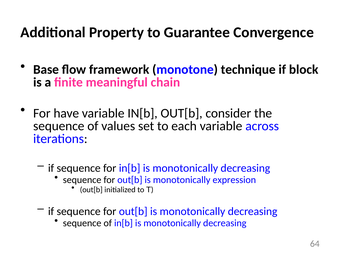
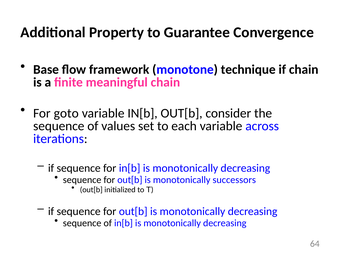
if block: block -> chain (304, 70)
have: have -> goto (66, 113)
expression: expression -> successors (234, 180)
